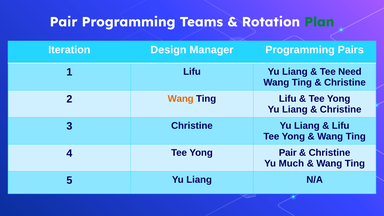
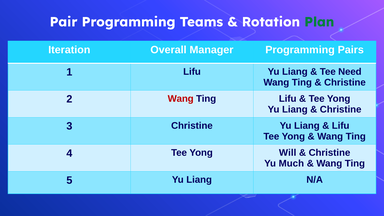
Design: Design -> Overall (168, 50)
Wang colour: orange -> red (181, 99)
Yong Pair: Pair -> Will (288, 153)
